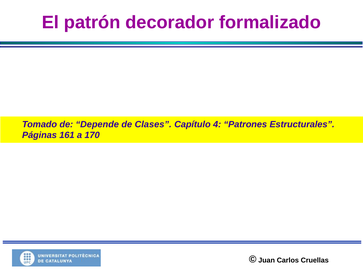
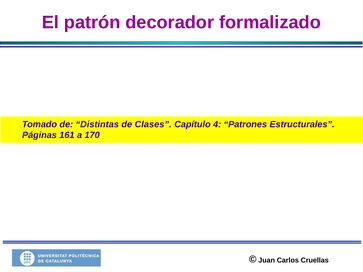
Depende: Depende -> Distintas (97, 124)
